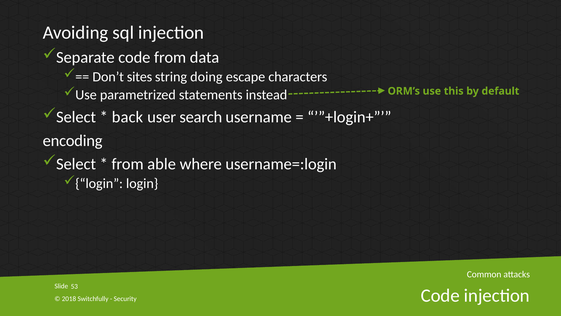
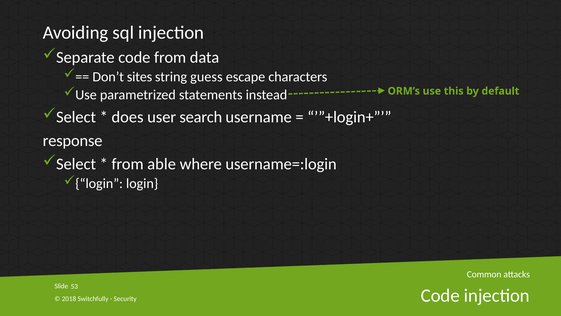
doing: doing -> guess (206, 77)
back: back -> does (128, 117)
encoding: encoding -> response (73, 140)
